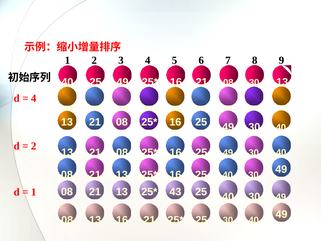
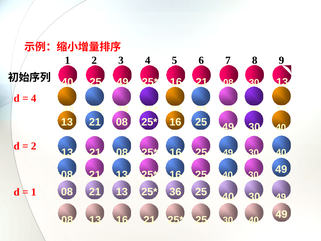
43: 43 -> 36 (175, 192)
